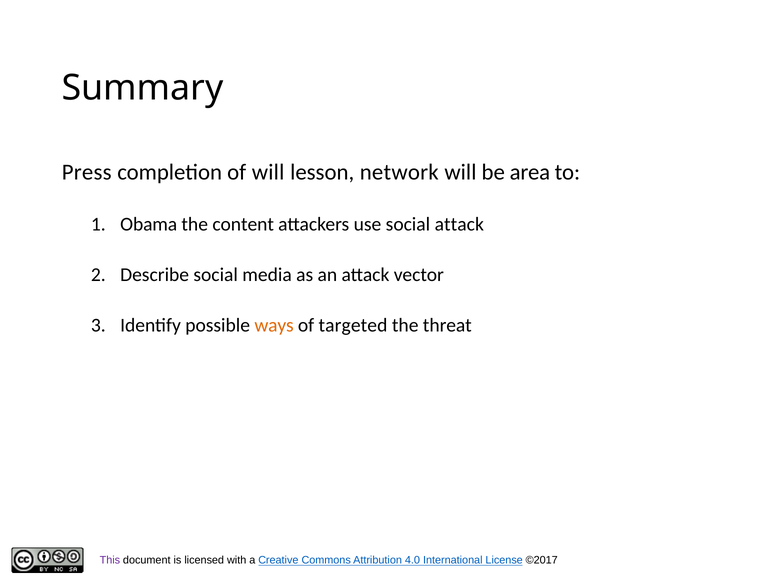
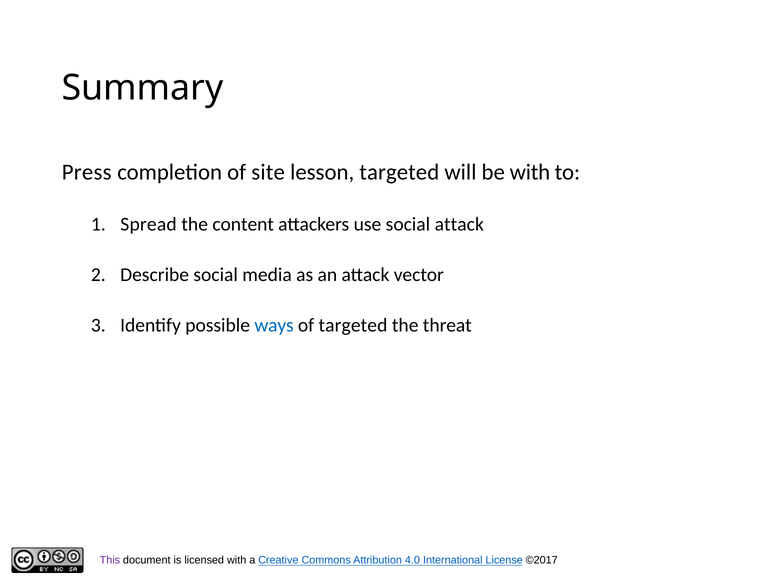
of will: will -> site (268, 172)
lesson network: network -> targeted (399, 172)
be area: area -> with (530, 172)
Obama: Obama -> Spread (149, 224)
ways colour: orange -> blue (274, 325)
